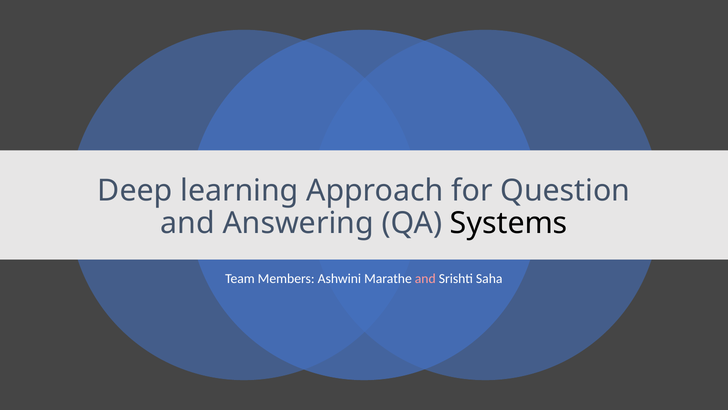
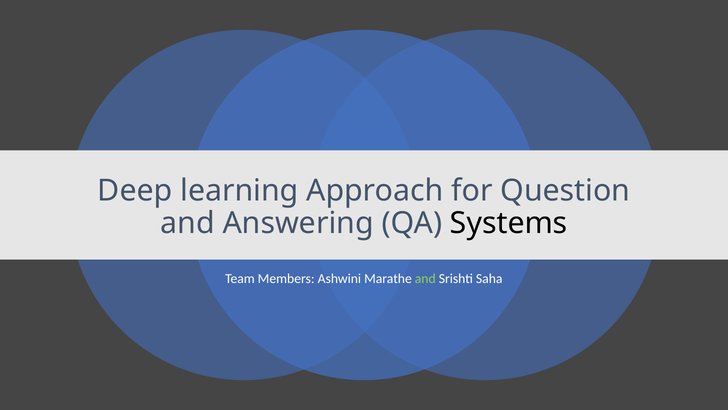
and colour: pink -> light green (425, 278)
